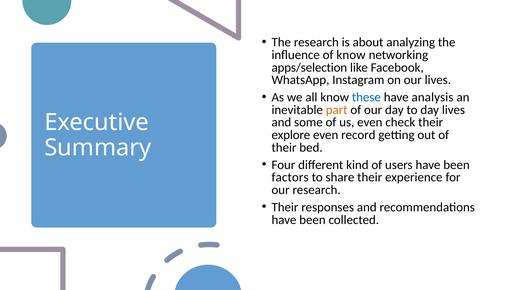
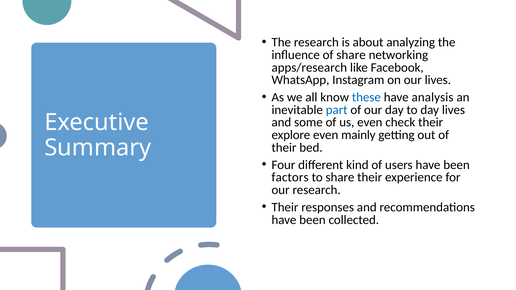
of know: know -> share (351, 55)
apps/selection: apps/selection -> apps/research (309, 68)
part colour: orange -> blue (337, 110)
record: record -> mainly (358, 135)
